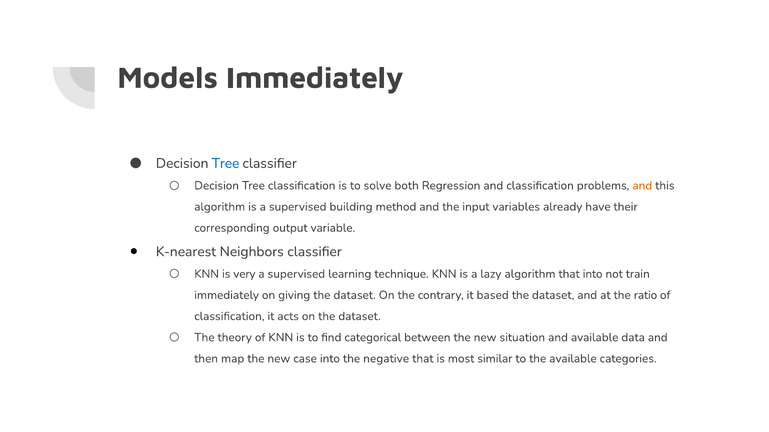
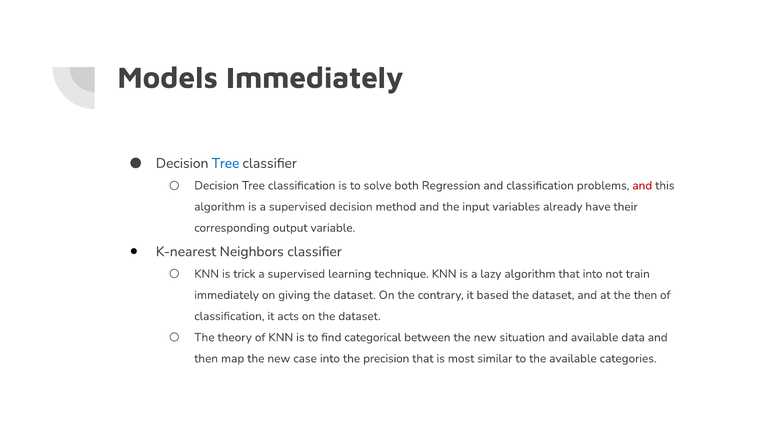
and colour: orange -> red (642, 186)
supervised building: building -> decision (351, 207)
very: very -> trick (244, 274)
the ratio: ratio -> then (645, 295)
negative: negative -> precision (386, 359)
